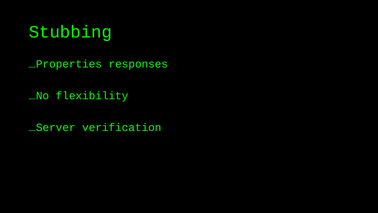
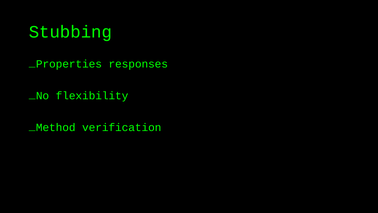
Server: Server -> Method (56, 127)
